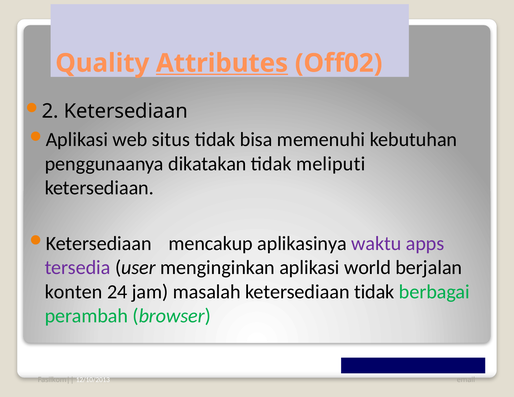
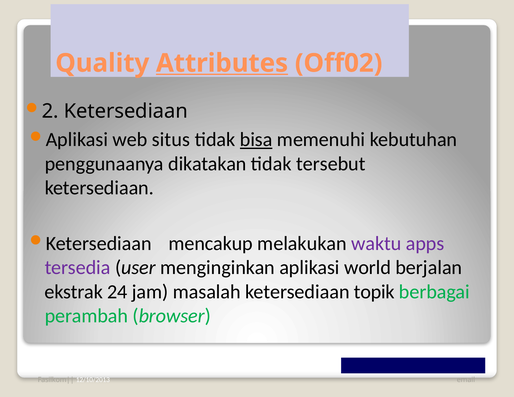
bisa underline: none -> present (256, 140)
meliputi: meliputi -> tersebut (331, 164)
aplikasinya: aplikasinya -> melakukan (302, 244)
konten: konten -> ekstrak (74, 292)
ketersediaan tidak: tidak -> topik (374, 292)
